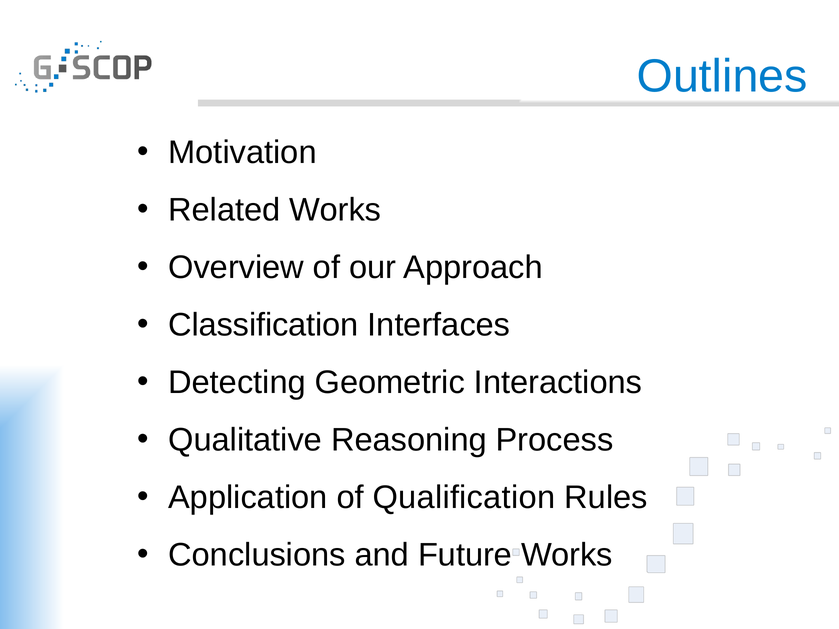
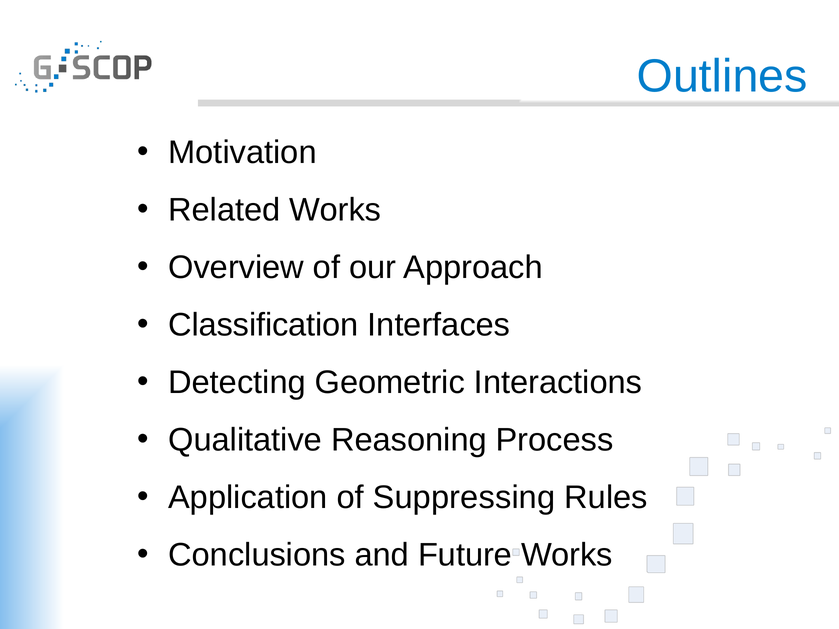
Qualification: Qualification -> Suppressing (464, 498)
